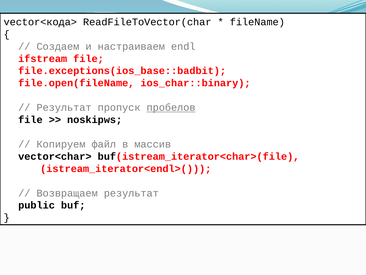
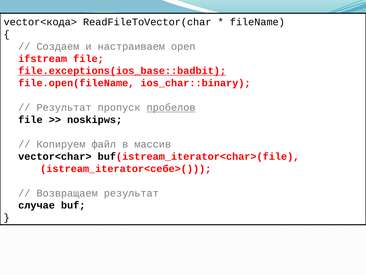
endl: endl -> open (183, 46)
file.exceptions(ios_base::badbit underline: none -> present (122, 71)
istream_iterator<endl>(: istream_iterator<endl>( -> istream_iterator<себе>( (126, 168)
public: public -> случае (37, 205)
